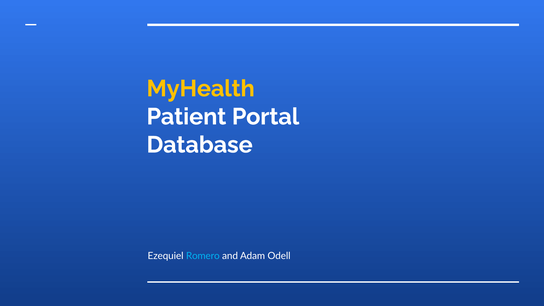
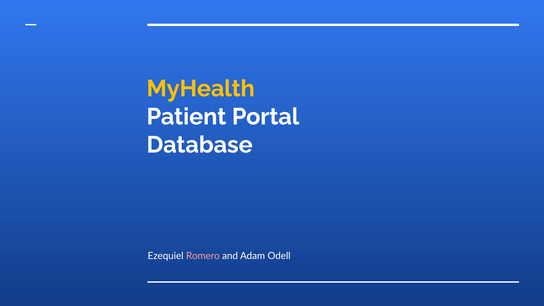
Romero colour: light blue -> pink (203, 256)
